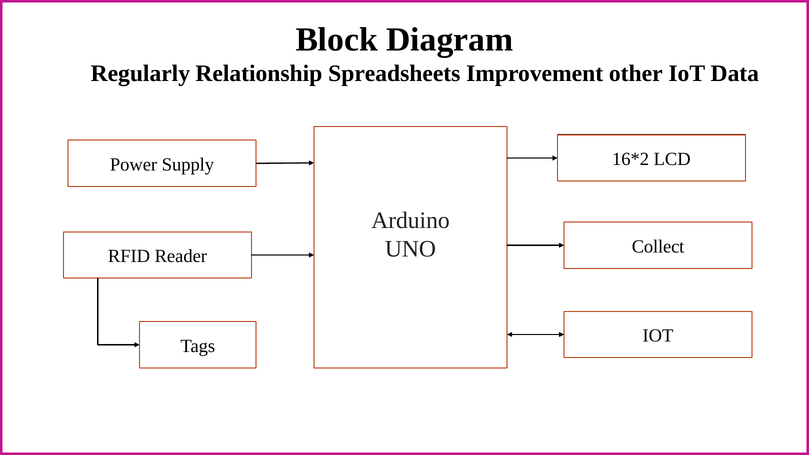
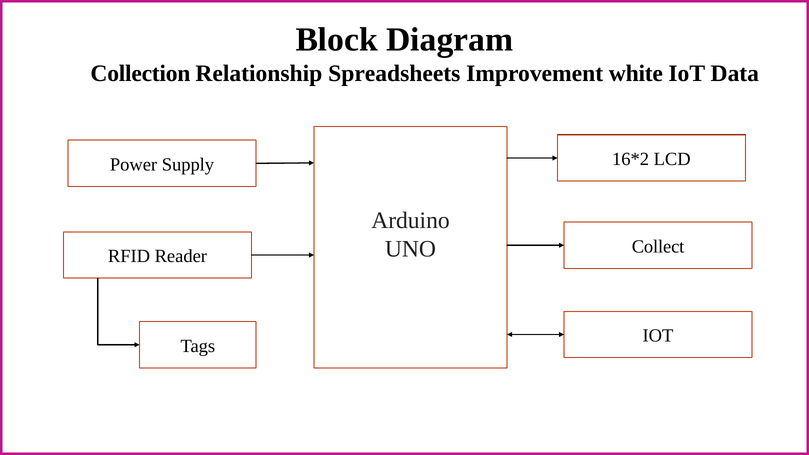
Regularly: Regularly -> Collection (140, 73)
other: other -> white (636, 73)
